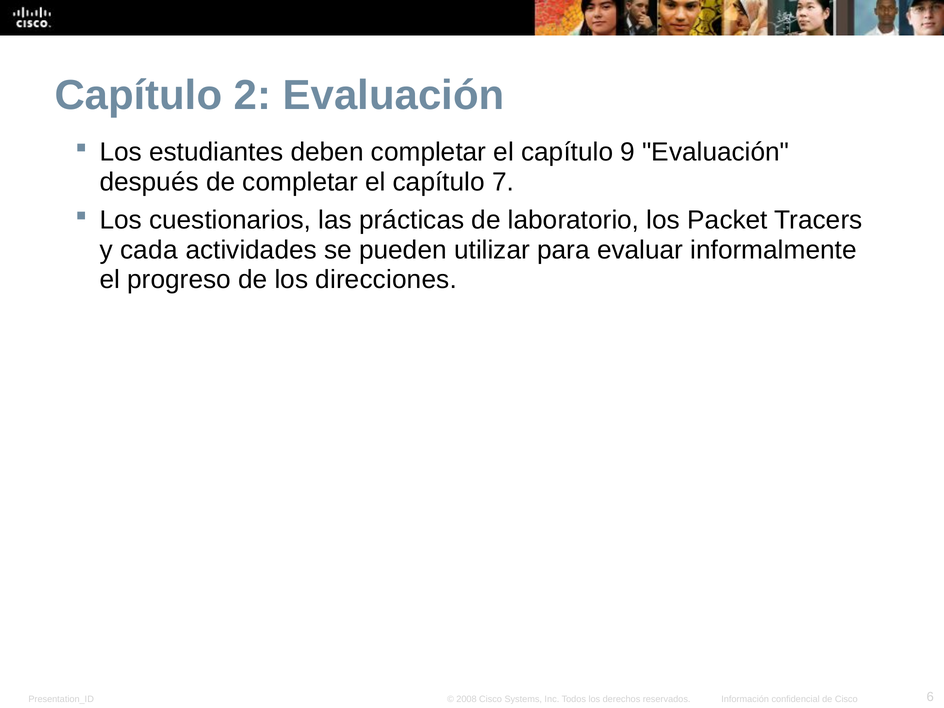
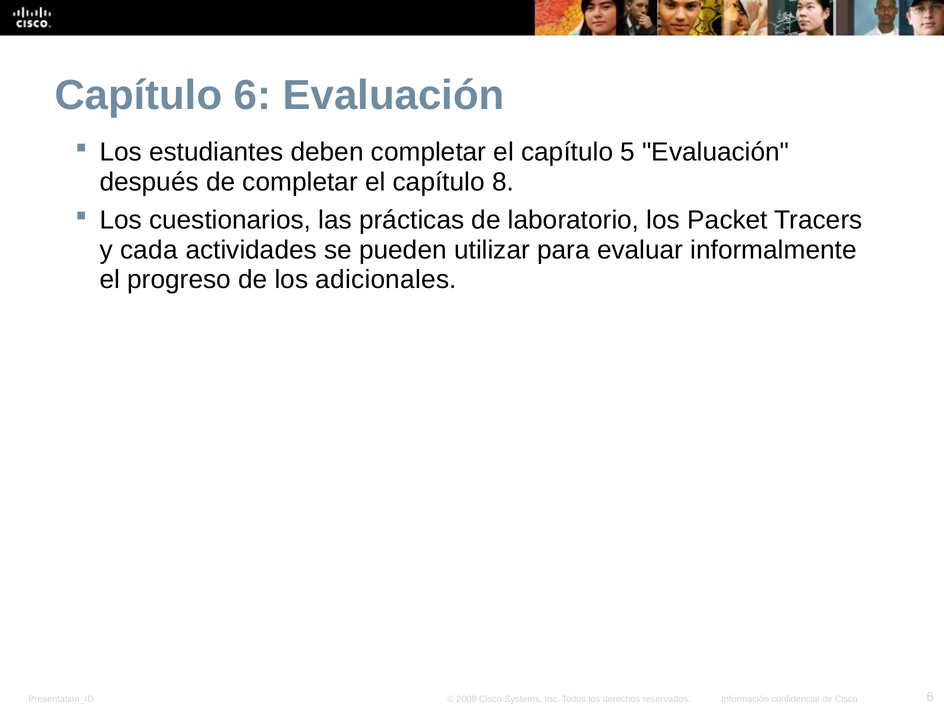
Capítulo 2: 2 -> 6 (253, 95)
9: 9 -> 5 (628, 152)
7: 7 -> 8 (503, 182)
direcciones: direcciones -> adicionales (386, 280)
